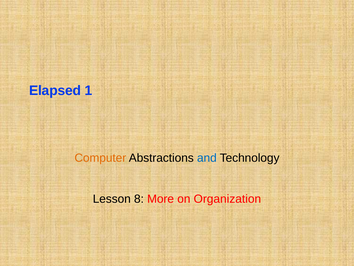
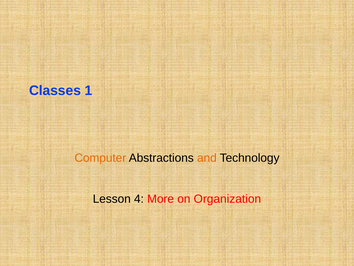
Elapsed: Elapsed -> Classes (55, 90)
and colour: blue -> orange (207, 158)
8: 8 -> 4 (139, 199)
